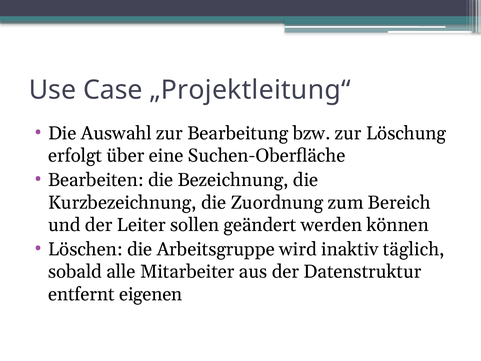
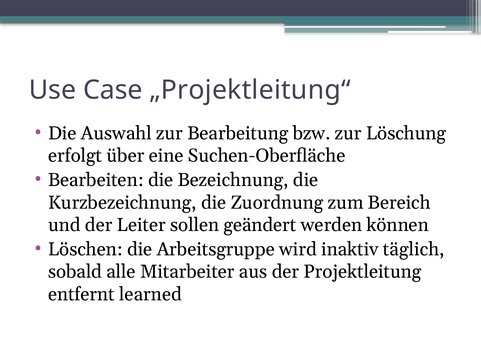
Datenstruktur: Datenstruktur -> Projektleitung (363, 272)
eigenen: eigenen -> learned (151, 294)
